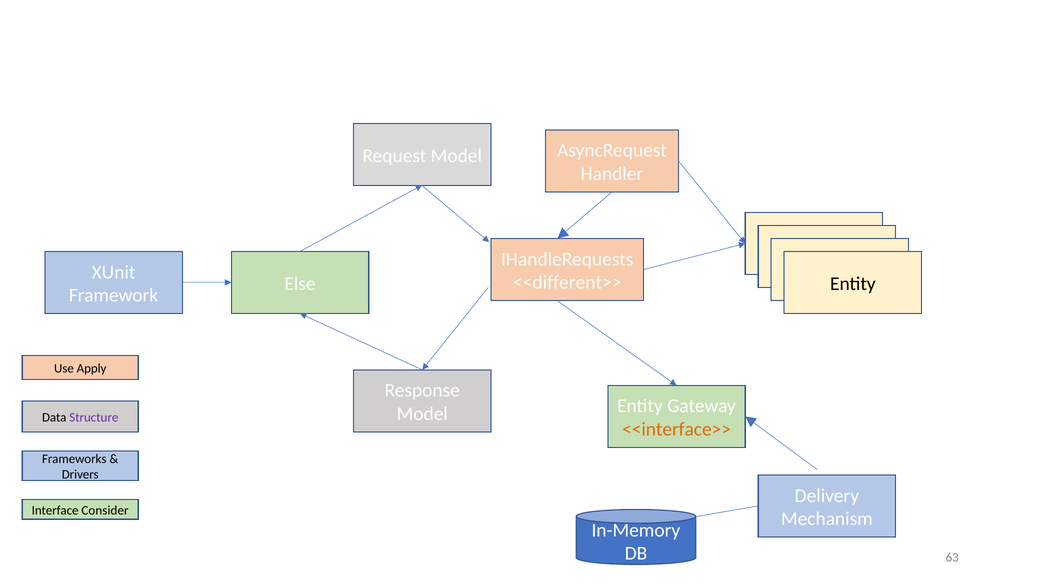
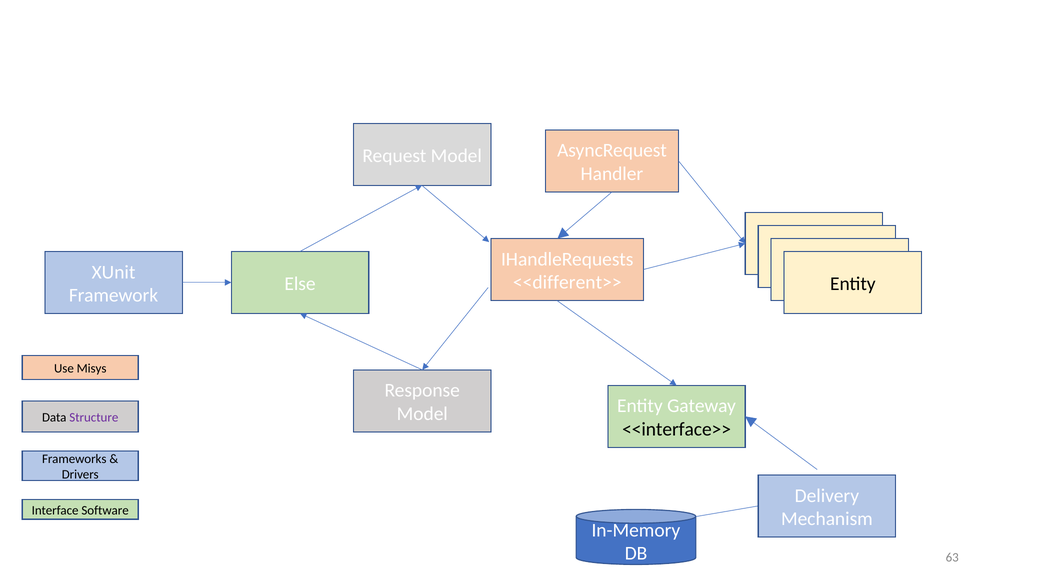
Apply: Apply -> Misys (92, 368)
<<interface>> colour: orange -> black (677, 429)
Consider: Consider -> Software (105, 510)
